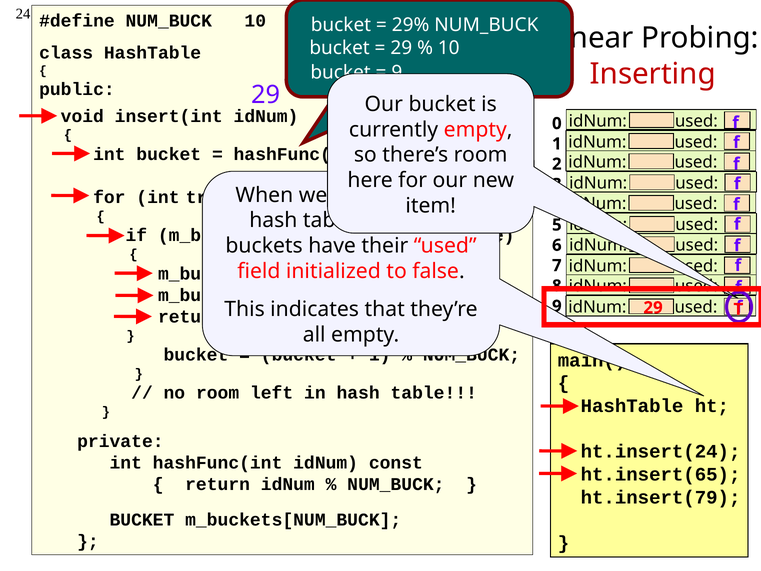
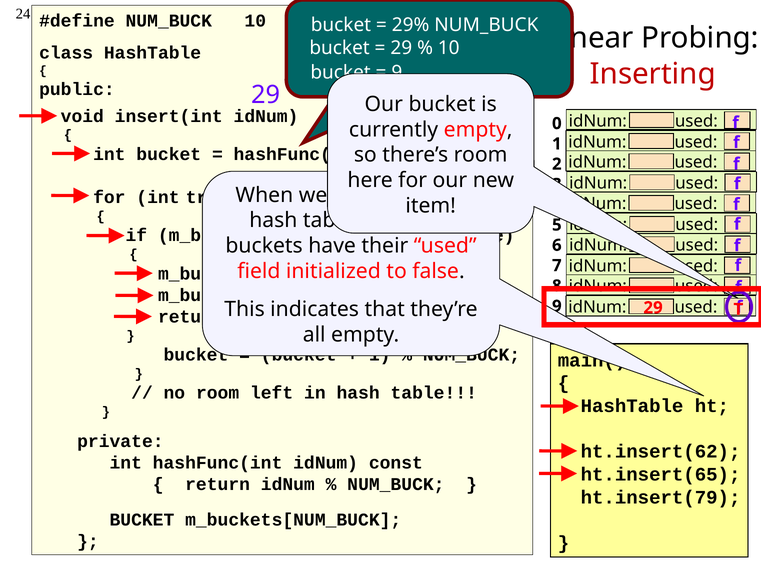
ht.insert(24: ht.insert(24 -> ht.insert(62 (661, 451)
